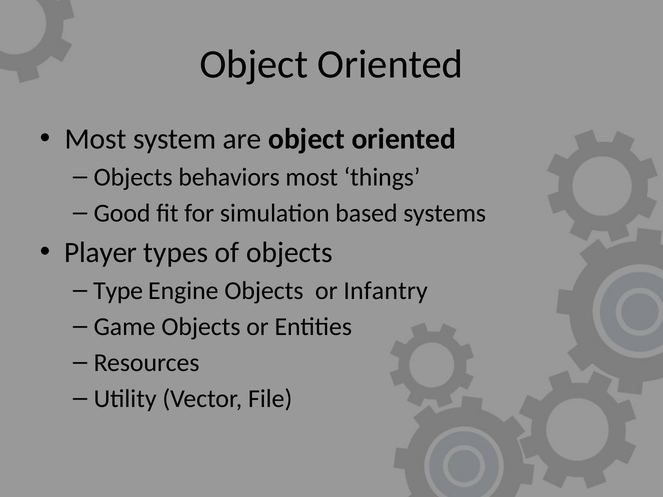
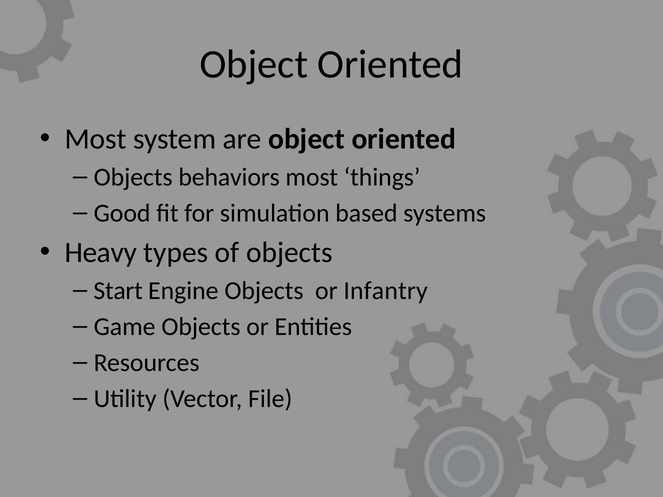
Player: Player -> Heavy (101, 253)
Type: Type -> Start (118, 291)
